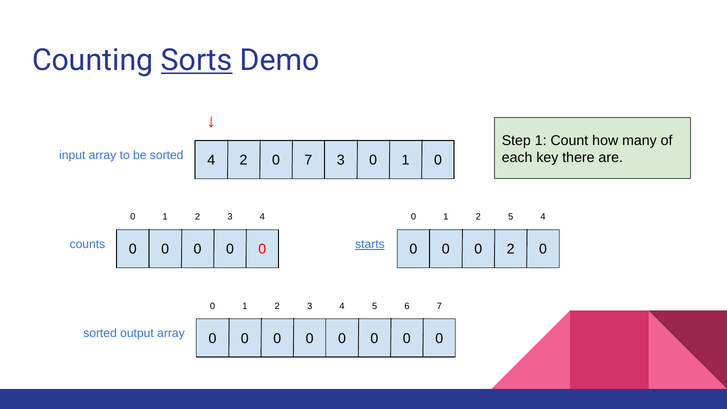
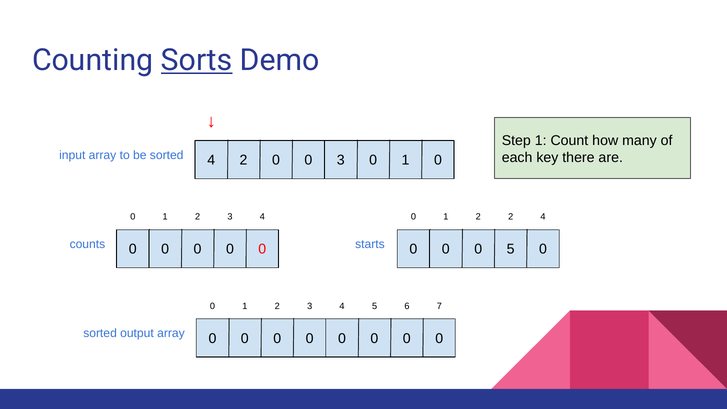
2 0 7: 7 -> 0 (308, 160)
2 5: 5 -> 2 (511, 217)
starts underline: present -> none (370, 244)
2: 2 -> 5 (511, 249)
